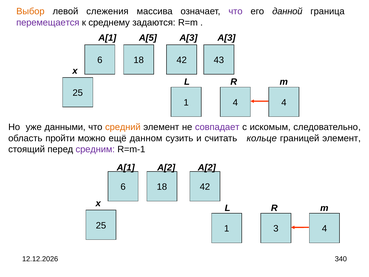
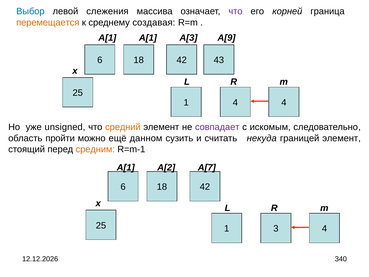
Выбор colour: orange -> blue (30, 11)
данной: данной -> корней (287, 11)
перемещается colour: purple -> orange (48, 23)
задаются: задаются -> создавая (154, 23)
A[1 A[5: A[5 -> A[1 (148, 38)
A[3 A[3: A[3 -> A[9 (227, 38)
данными: данными -> unsigned (65, 127)
кольце: кольце -> некуда (262, 138)
средним colour: purple -> orange (95, 149)
A[2 A[2: A[2 -> A[7 (207, 167)
